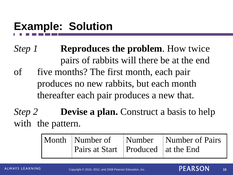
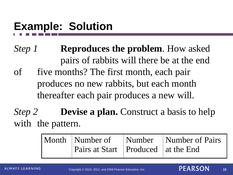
twice: twice -> asked (199, 48)
new that: that -> will (186, 95)
